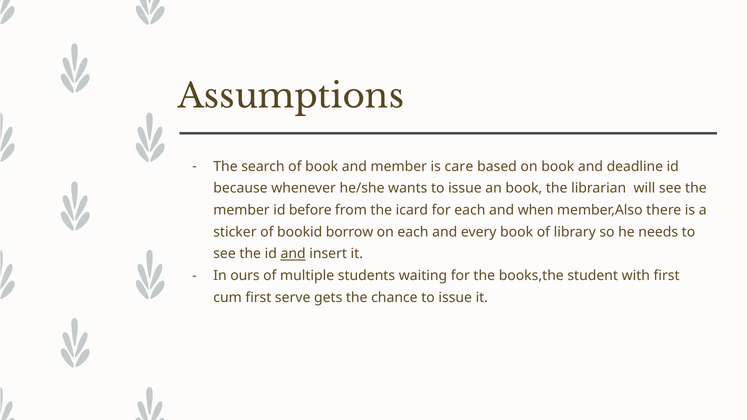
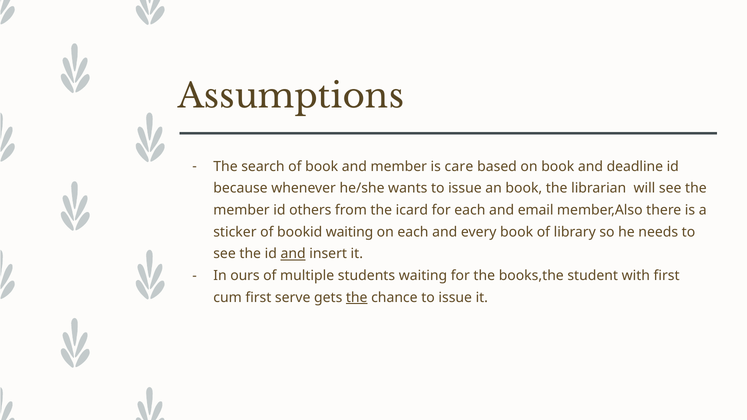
before: before -> others (310, 210)
when: when -> email (536, 210)
bookid borrow: borrow -> waiting (350, 232)
the underline: none -> present (357, 298)
